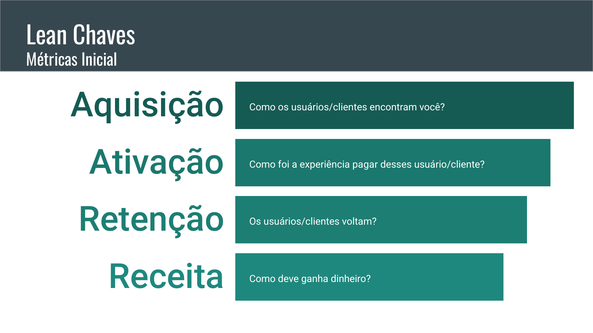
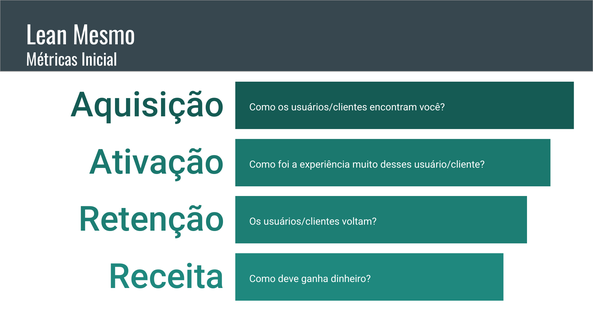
Chaves: Chaves -> Mesmo (104, 37)
pagar: pagar -> muito (365, 165)
